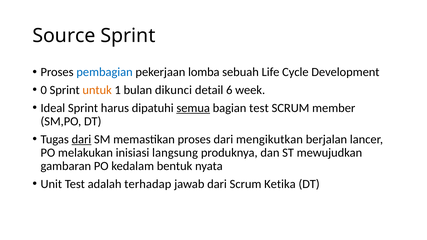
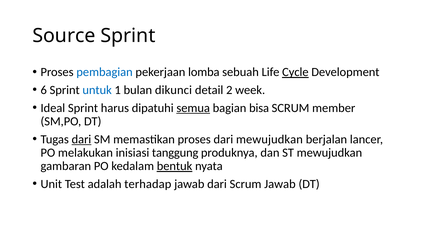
Cycle underline: none -> present (295, 72)
0: 0 -> 6 (44, 90)
untuk colour: orange -> blue (97, 90)
6: 6 -> 2 (229, 90)
bagian test: test -> bisa (259, 108)
dari mengikutkan: mengikutkan -> mewujudkan (269, 139)
langsung: langsung -> tanggung (175, 153)
bentuk underline: none -> present (175, 166)
Scrum Ketika: Ketika -> Jawab (280, 184)
